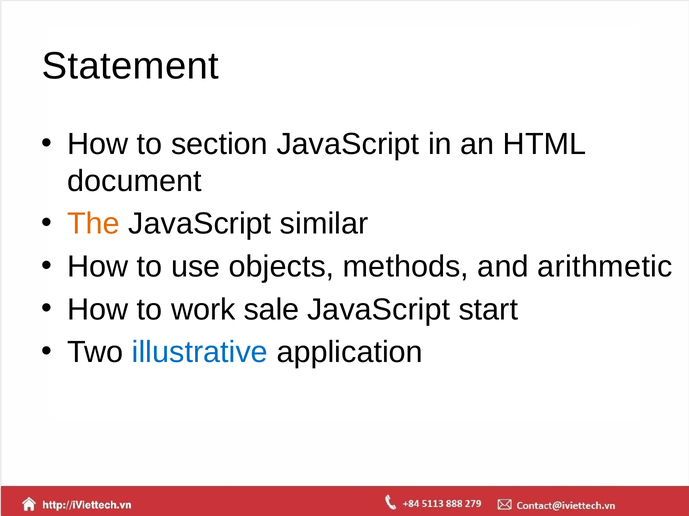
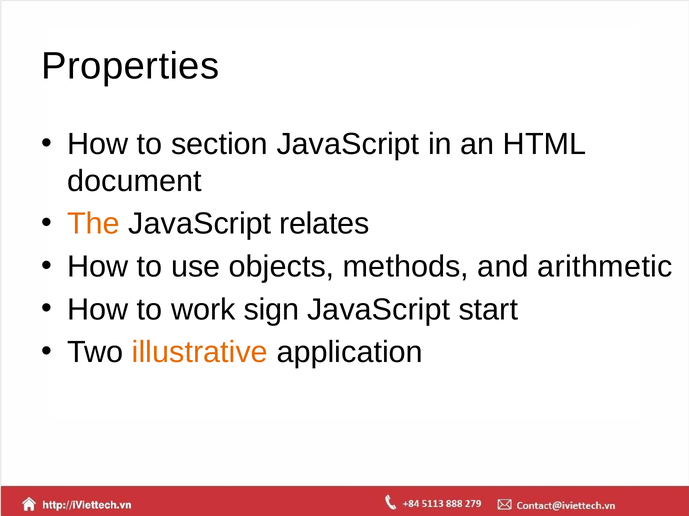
Statement: Statement -> Properties (130, 66)
similar: similar -> relates (324, 224)
sale: sale -> sign (272, 310)
illustrative colour: blue -> orange (200, 353)
